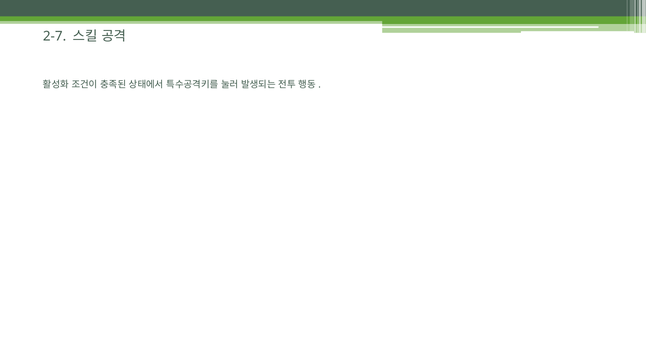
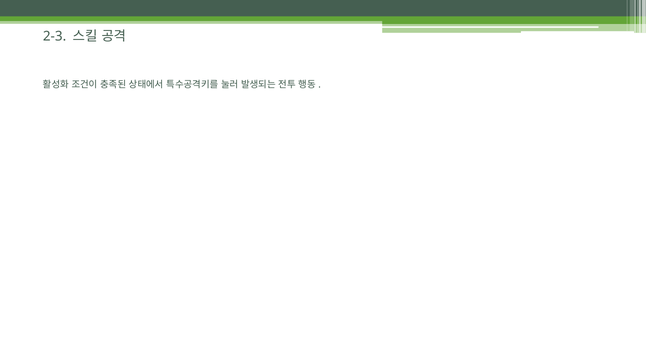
2-7: 2-7 -> 2-3 (55, 36)
